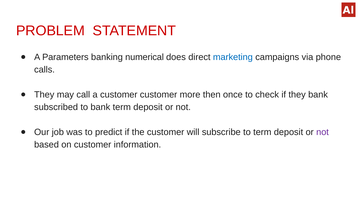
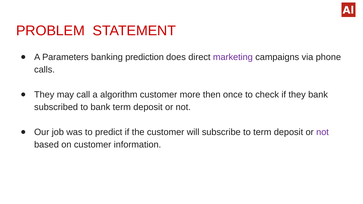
numerical: numerical -> prediction (145, 57)
marketing colour: blue -> purple (233, 57)
a customer: customer -> algorithm (119, 95)
